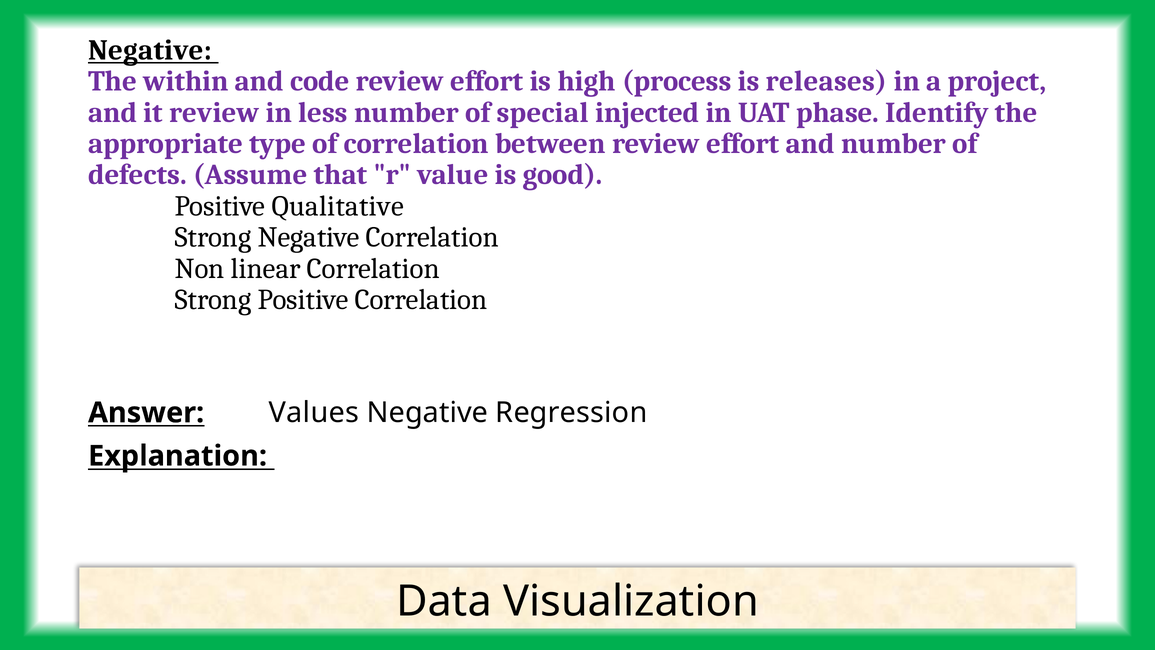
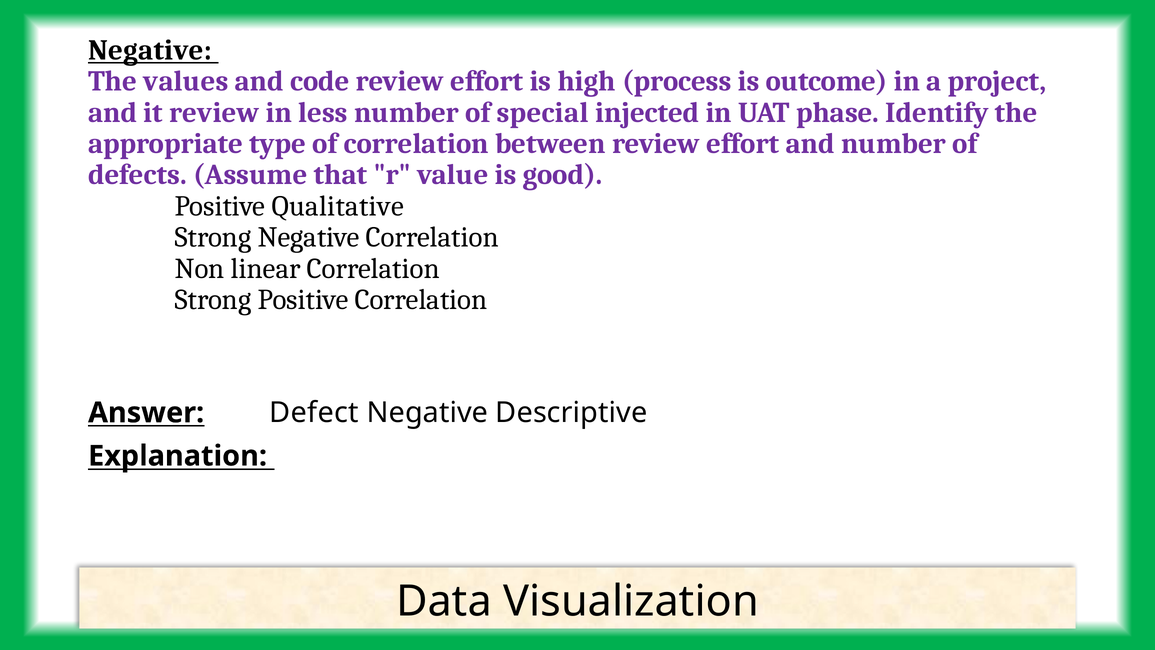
within: within -> values (186, 81)
releases: releases -> outcome (827, 81)
Values: Values -> Defect (314, 413)
Regression: Regression -> Descriptive (571, 413)
